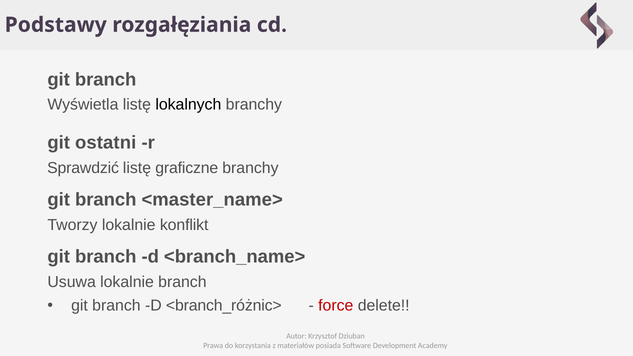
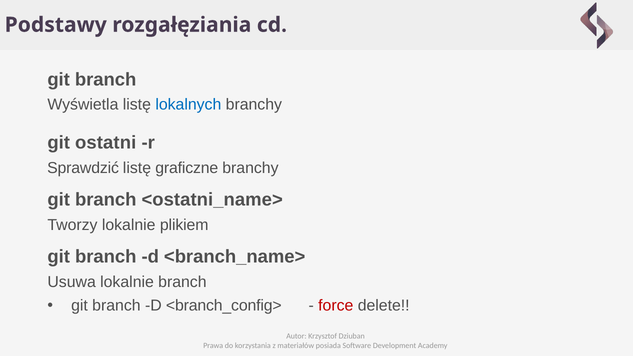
lokalnych colour: black -> blue (188, 105)
<master_name>: <master_name> -> <ostatni_name> (212, 200)
konflikt: konflikt -> plikiem (184, 225)
<branch_różnic>: <branch_różnic> -> <branch_config> (224, 306)
